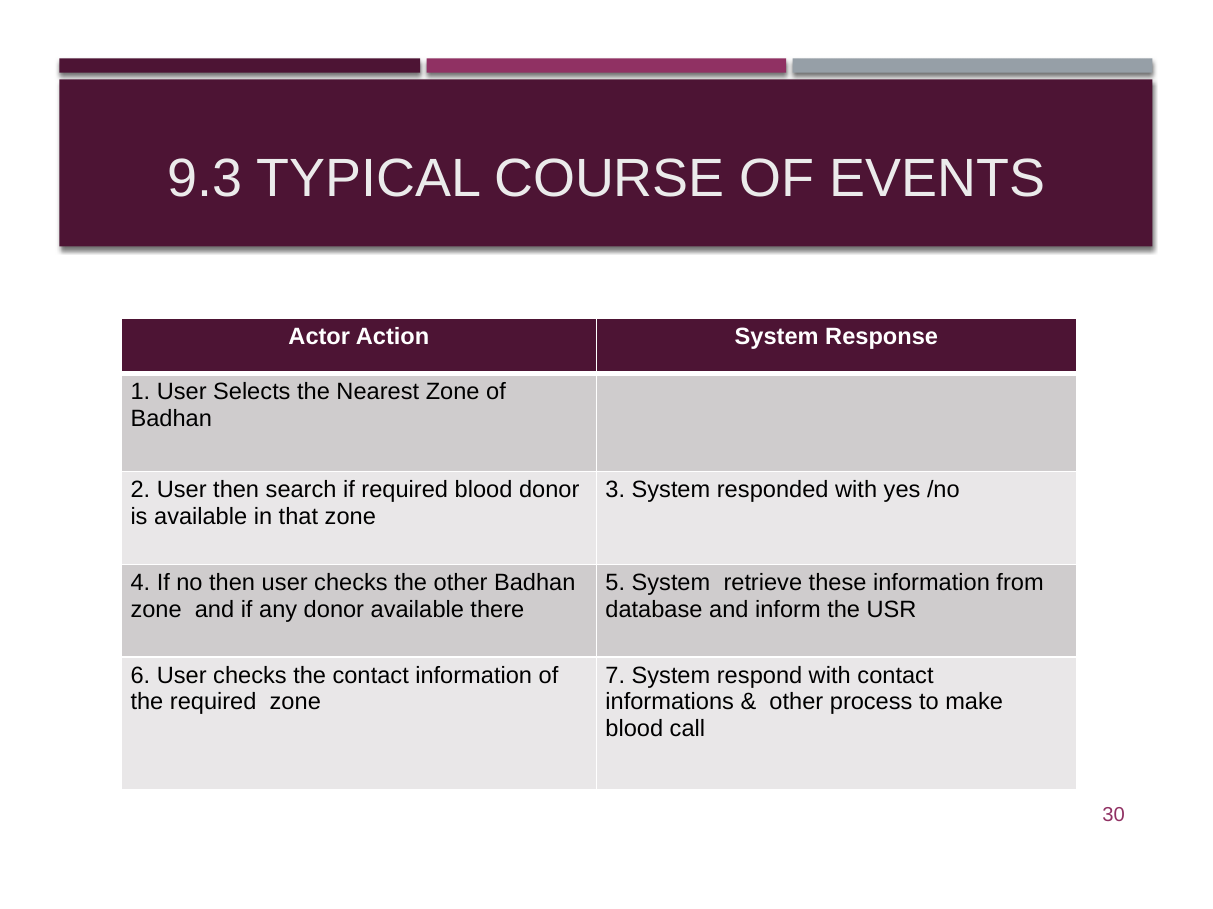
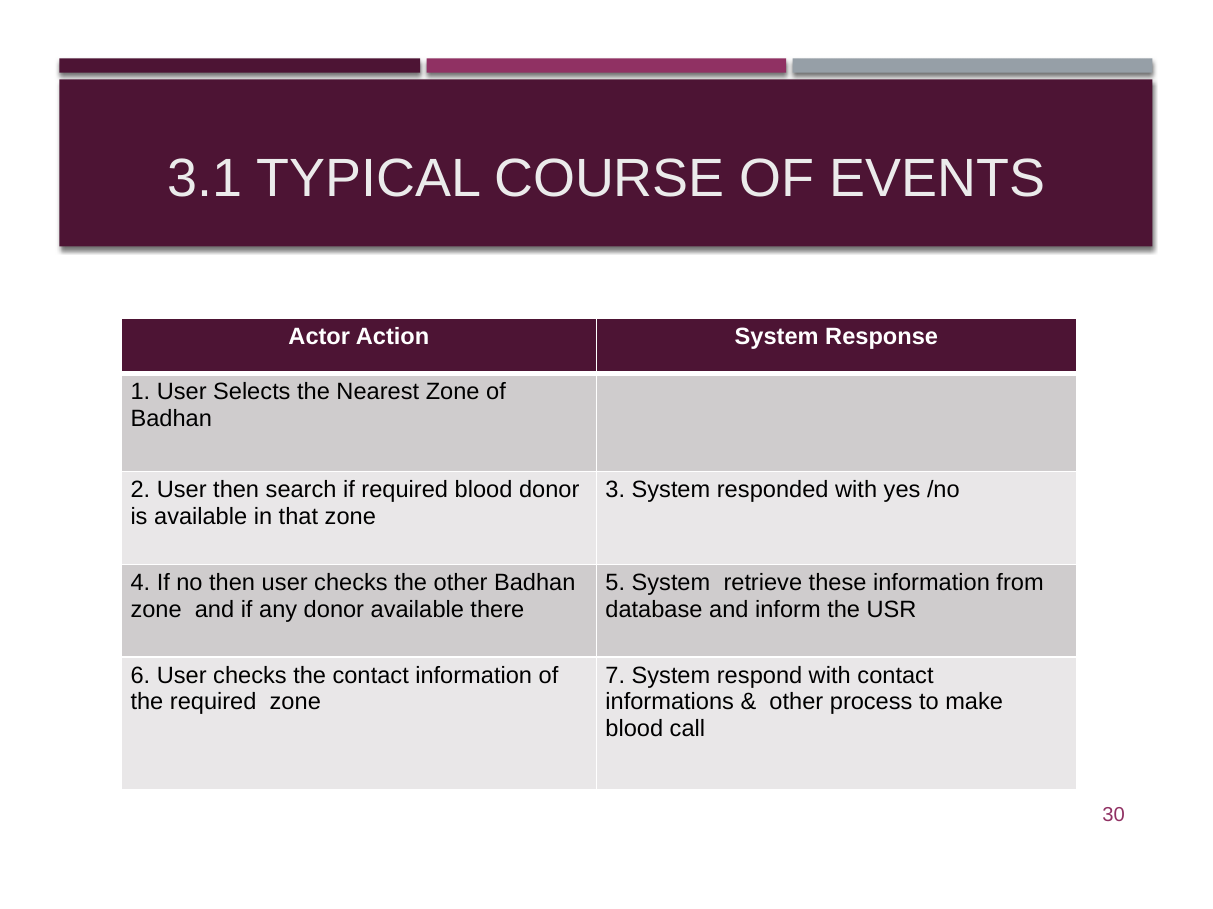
9.3: 9.3 -> 3.1 (205, 179)
